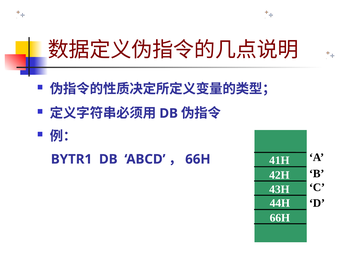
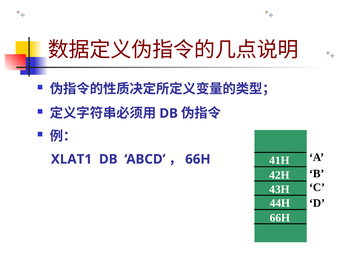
BYTR1: BYTR1 -> XLAT1 (71, 159)
